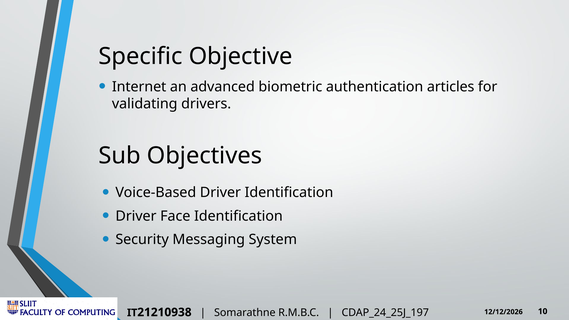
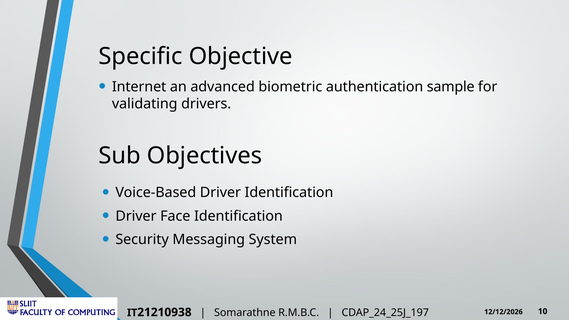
articles: articles -> sample (451, 87)
